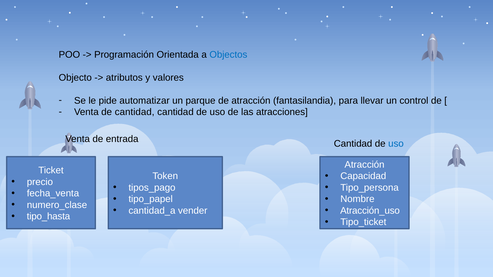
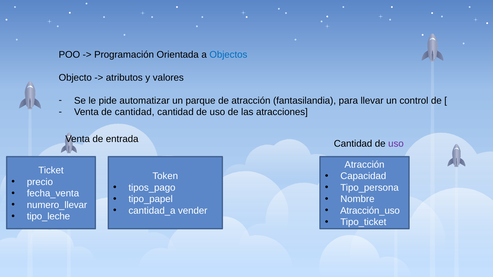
uso colour: blue -> purple (396, 144)
numero_clase: numero_clase -> numero_llevar (57, 205)
tipo_hasta: tipo_hasta -> tipo_leche (48, 217)
